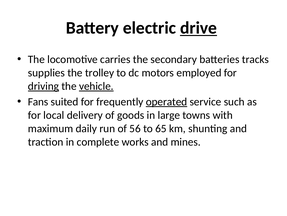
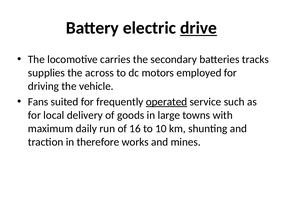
trolley: trolley -> across (100, 72)
driving underline: present -> none (43, 86)
vehicle underline: present -> none (96, 86)
56: 56 -> 16 (135, 128)
65: 65 -> 10 (161, 128)
complete: complete -> therefore (98, 142)
